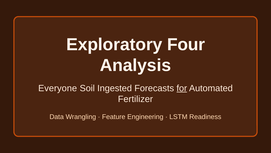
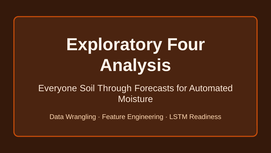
Ingested: Ingested -> Through (115, 88)
for underline: present -> none (182, 88)
Fertilizer: Fertilizer -> Moisture (135, 99)
